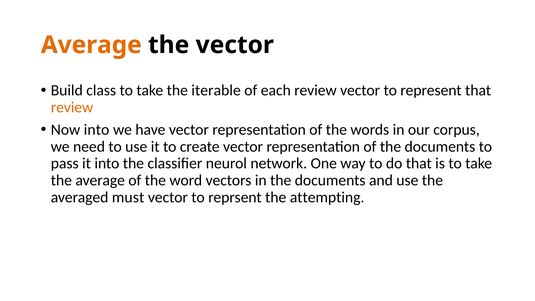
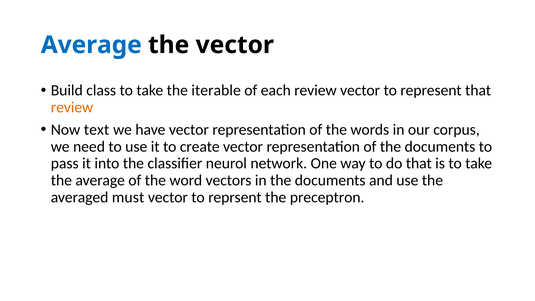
Average colour: orange -> blue (91, 45)
Now into: into -> text (97, 130)
attempting: attempting -> preceptron (327, 197)
